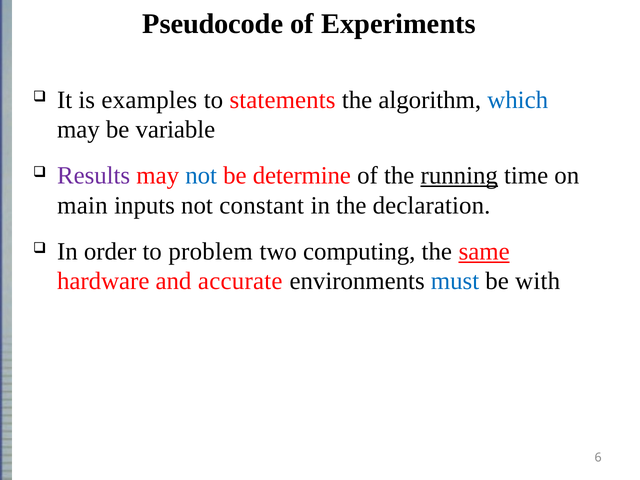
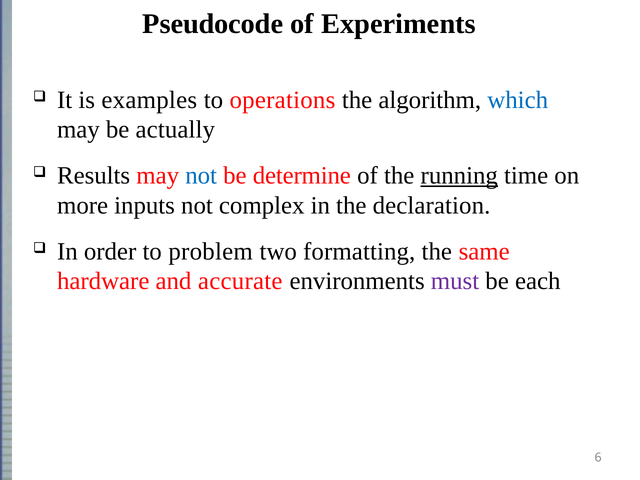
statements: statements -> operations (282, 100)
variable: variable -> actually (175, 130)
Results colour: purple -> black (94, 176)
main: main -> more (83, 206)
constant: constant -> complex (262, 206)
computing: computing -> formatting (359, 251)
same underline: present -> none (484, 251)
must colour: blue -> purple (455, 281)
with: with -> each (538, 281)
